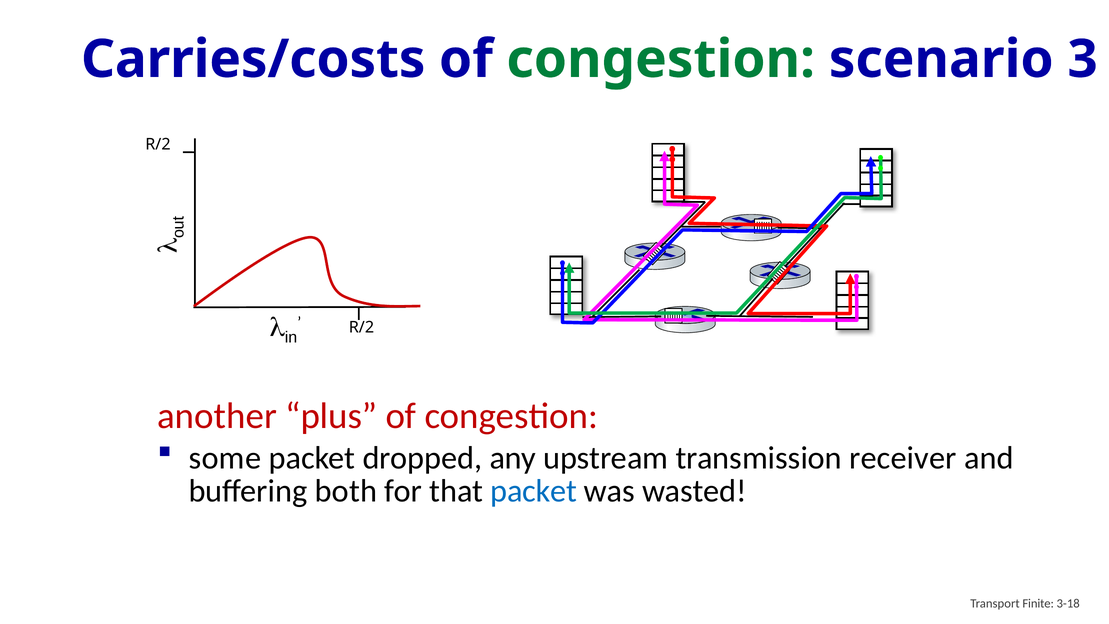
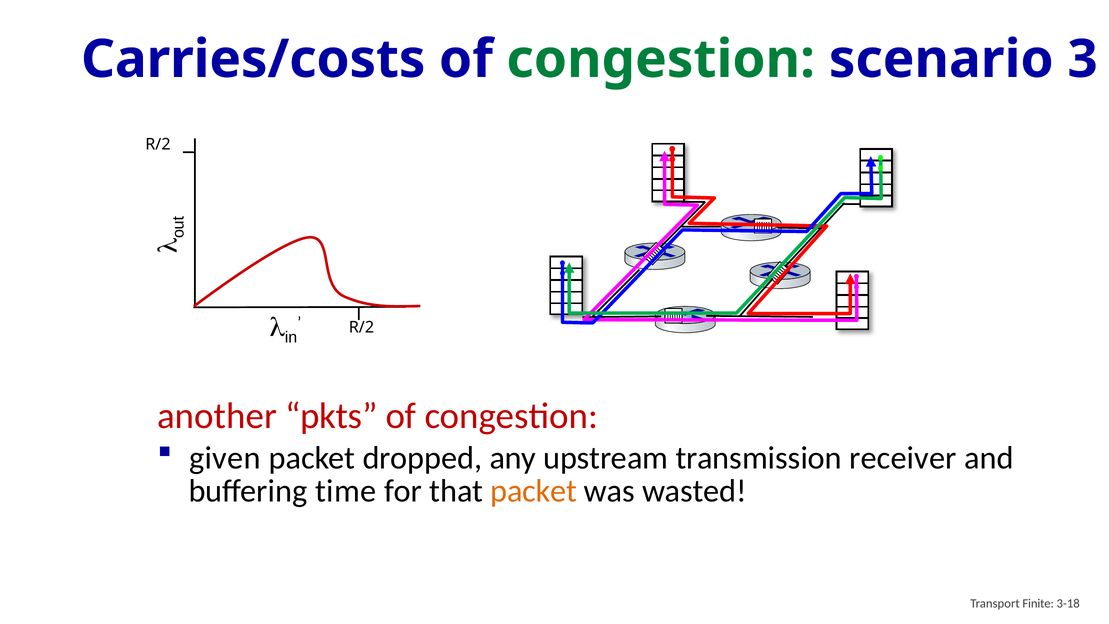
plus: plus -> pkts (331, 416)
some: some -> given (225, 458)
both: both -> time (346, 491)
packet colour: blue -> orange (534, 491)
